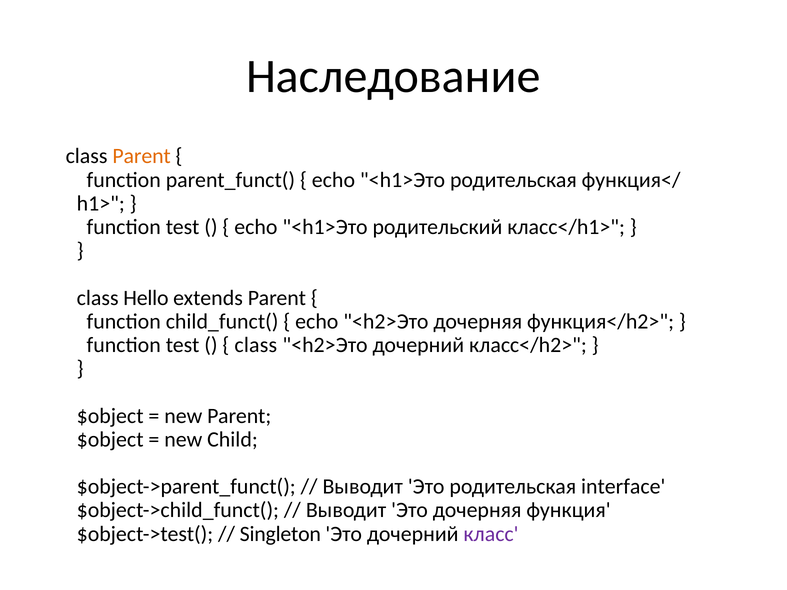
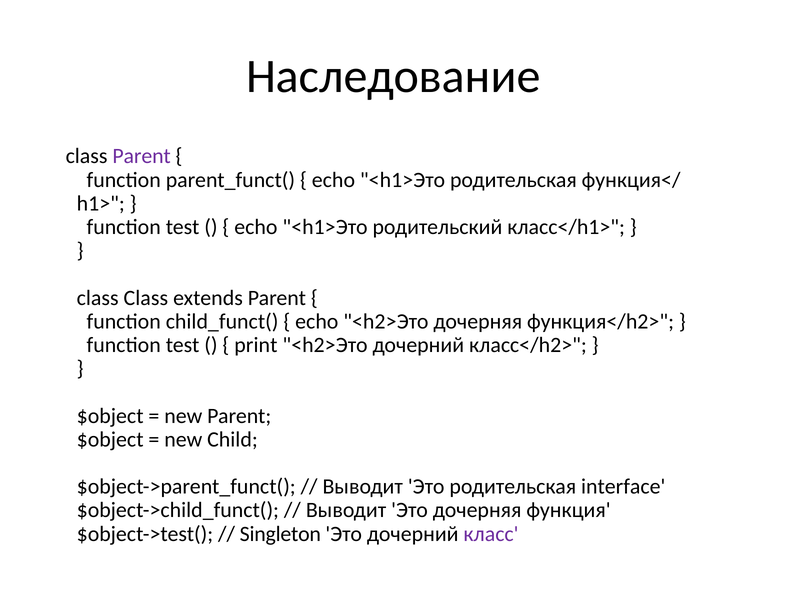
Parent colour: orange -> purple (142, 156)
class Hello: Hello -> Class (146, 298)
class: class -> print (256, 345)
